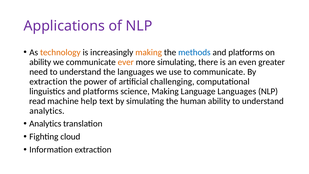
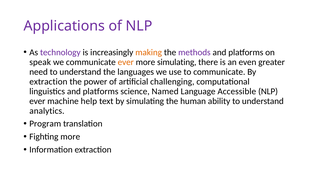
technology colour: orange -> purple (60, 52)
methods colour: blue -> purple (194, 52)
ability: ability -> speak (40, 62)
science Making: Making -> Named (165, 91)
Language Languages: Languages -> Accessible (237, 91)
read: read -> ever (37, 101)
Analytics: Analytics -> Program (45, 124)
Fighting cloud: cloud -> more (70, 137)
